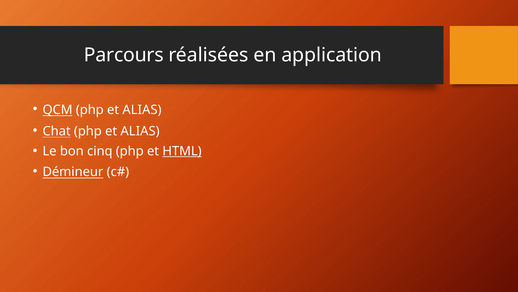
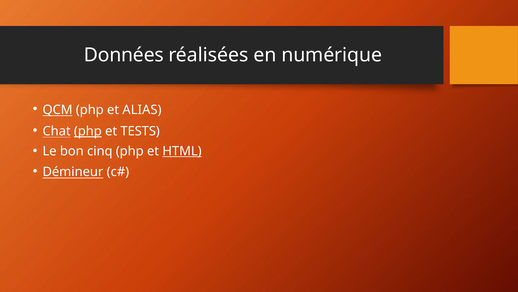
Parcours: Parcours -> Données (124, 55)
application: application -> numérique (332, 55)
php underline: none -> present (88, 131)
ALIAS: ALIAS -> TESTS (140, 131)
